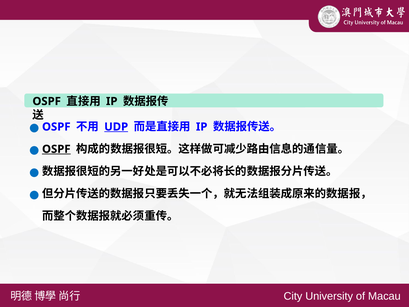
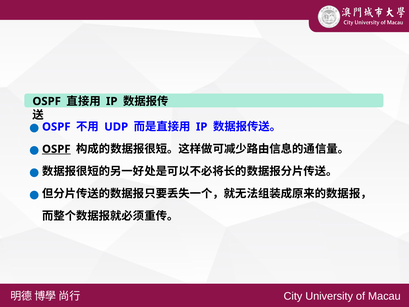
UDP underline: present -> none (116, 127)
